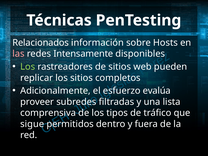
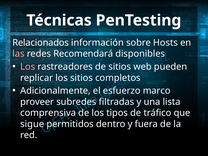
Intensamente: Intensamente -> Recomendará (83, 54)
Los colour: light green -> pink (28, 67)
evalúa: evalúa -> marco (157, 91)
